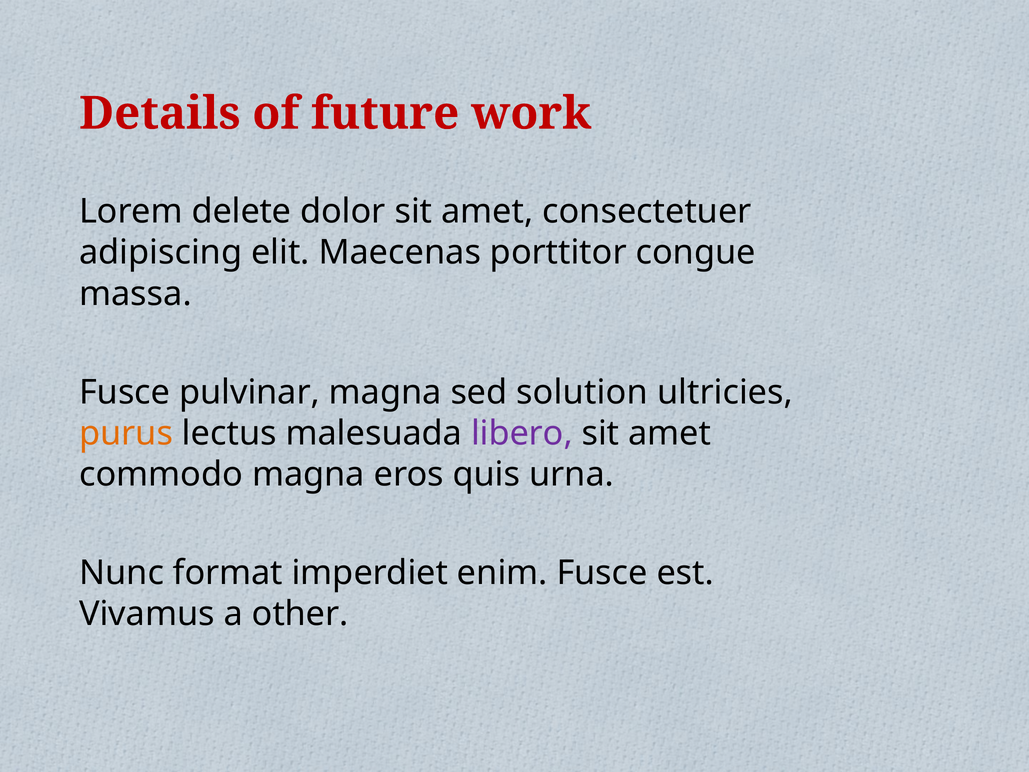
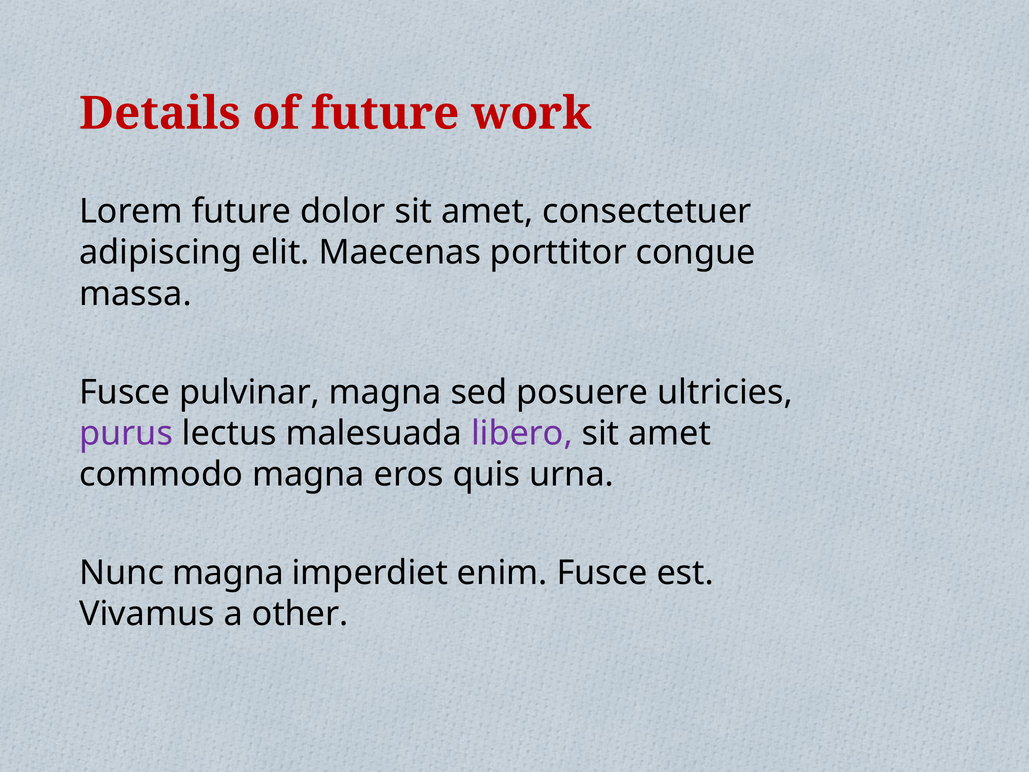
Lorem delete: delete -> future (241, 211)
solution: solution -> posuere (582, 392)
purus colour: orange -> purple (126, 433)
Nunc format: format -> magna (228, 573)
